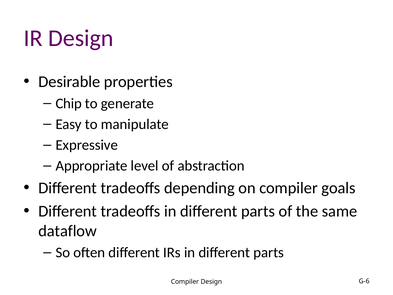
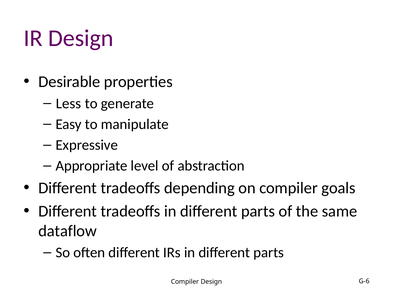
Chip: Chip -> Less (69, 103)
